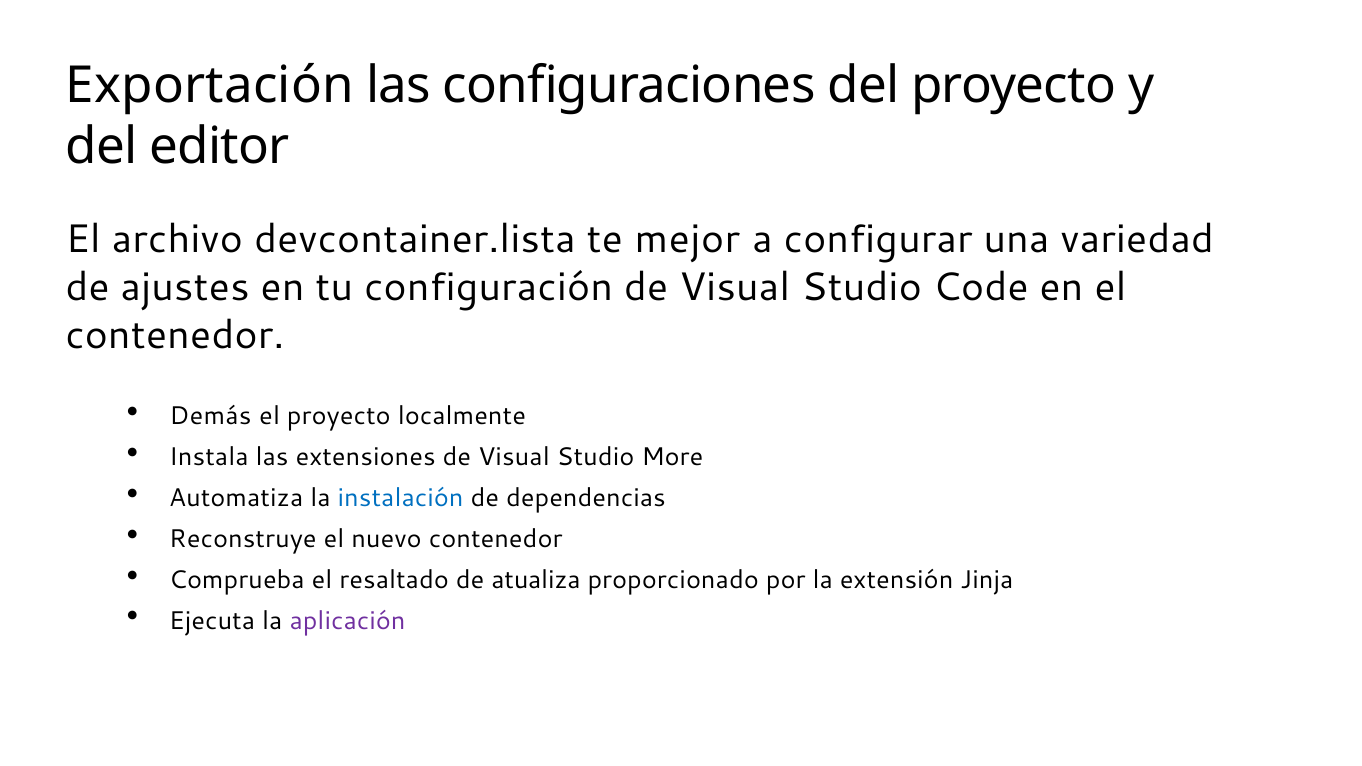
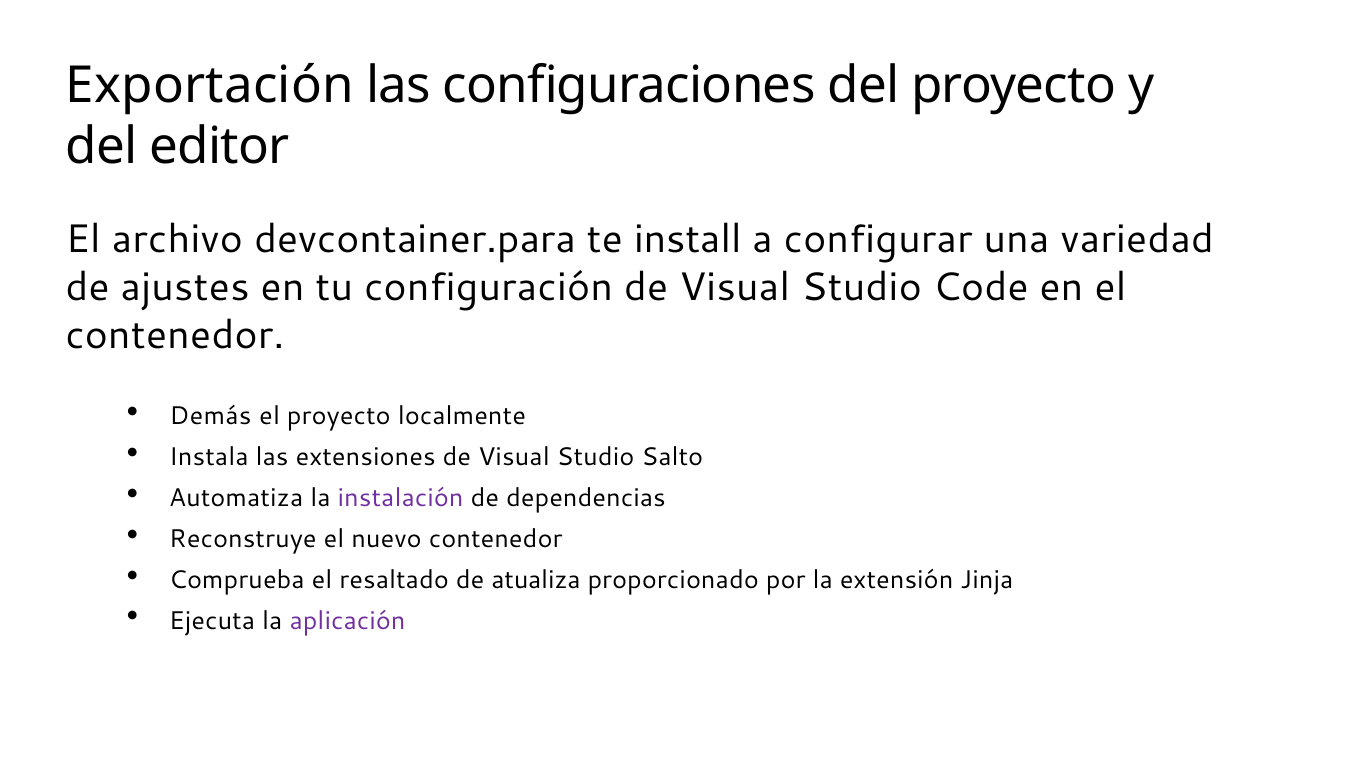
devcontainer.lista: devcontainer.lista -> devcontainer.para (415, 240)
mejor: mejor -> install (688, 240)
More: More -> Salto (672, 457)
instalación colour: blue -> purple (401, 498)
